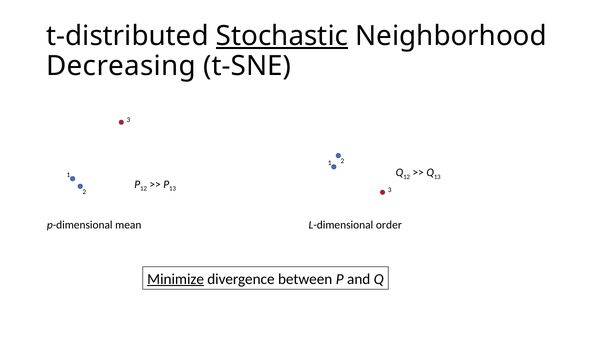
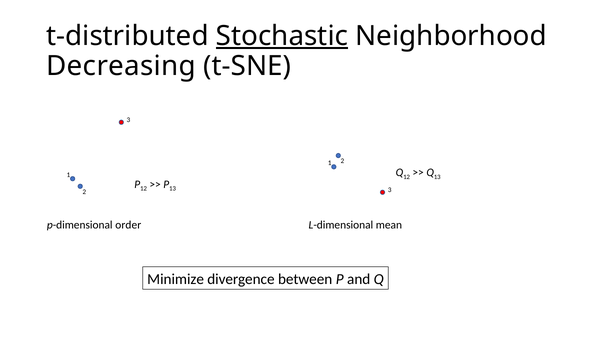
mean: mean -> order (128, 225)
order: order -> mean (389, 225)
Minimize underline: present -> none (176, 279)
